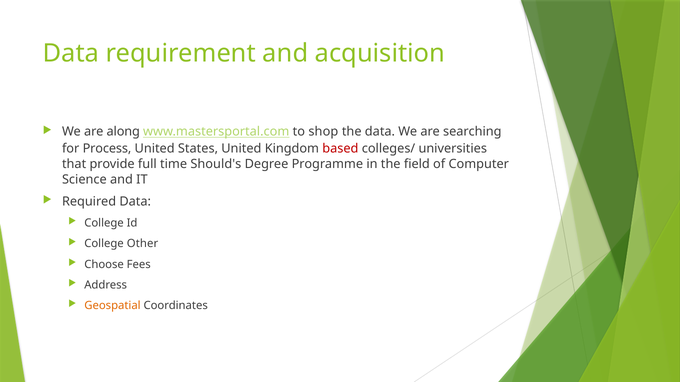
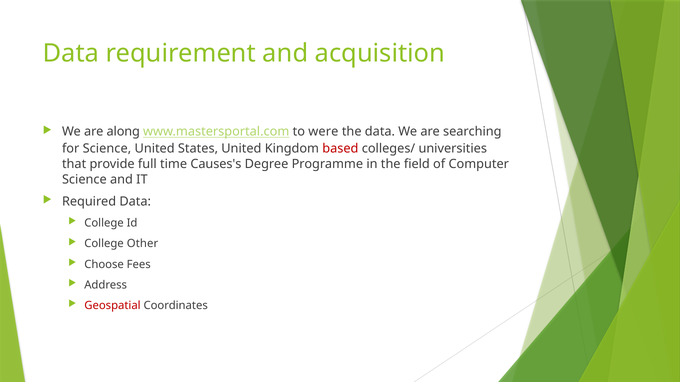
shop: shop -> were (323, 132)
for Process: Process -> Science (107, 149)
Should's: Should's -> Causes's (216, 164)
Geospatial colour: orange -> red (112, 306)
